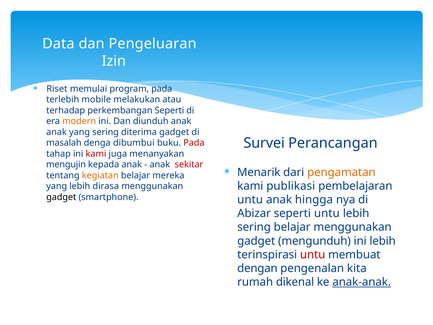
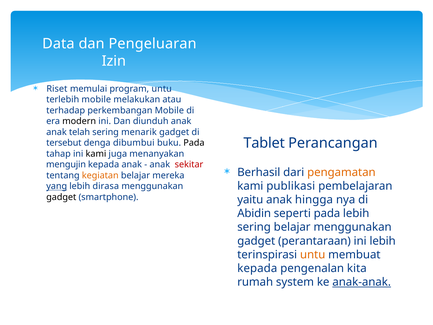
program pada: pada -> untu (162, 89)
perkembangan Seperti: Seperti -> Mobile (169, 110)
modern colour: orange -> black (79, 121)
anak yang: yang -> telah (80, 132)
diterima: diterima -> menarik (139, 132)
Survei: Survei -> Tablet (264, 143)
masalah: masalah -> tersebut (64, 143)
Pada colour: red -> black (194, 143)
kami colour: red -> black (96, 154)
Menarik: Menarik -> Berhasil (259, 172)
yang underline: none -> present (57, 186)
untu: untu -> yaitu (250, 200)
Abizar: Abizar -> Abidin (254, 213)
seperti untu: untu -> pada (327, 213)
mengunduh: mengunduh -> perantaraan (314, 241)
untu colour: red -> orange (313, 254)
dengan: dengan -> kepada (257, 268)
dikenal: dikenal -> system (295, 282)
